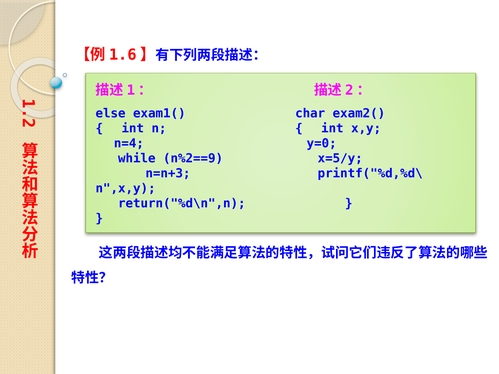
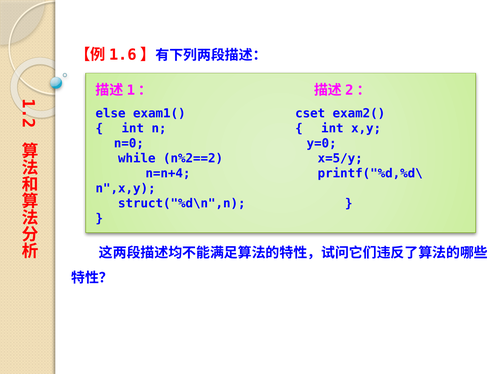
char: char -> cset (310, 114)
n=4: n=4 -> n=0 (129, 144)
n%2==9: n%2==9 -> n%2==2 (193, 158)
n=n+3: n=n+3 -> n=n+4 (168, 173)
return("%d\n",n: return("%d\n",n -> struct("%d\n",n (182, 203)
